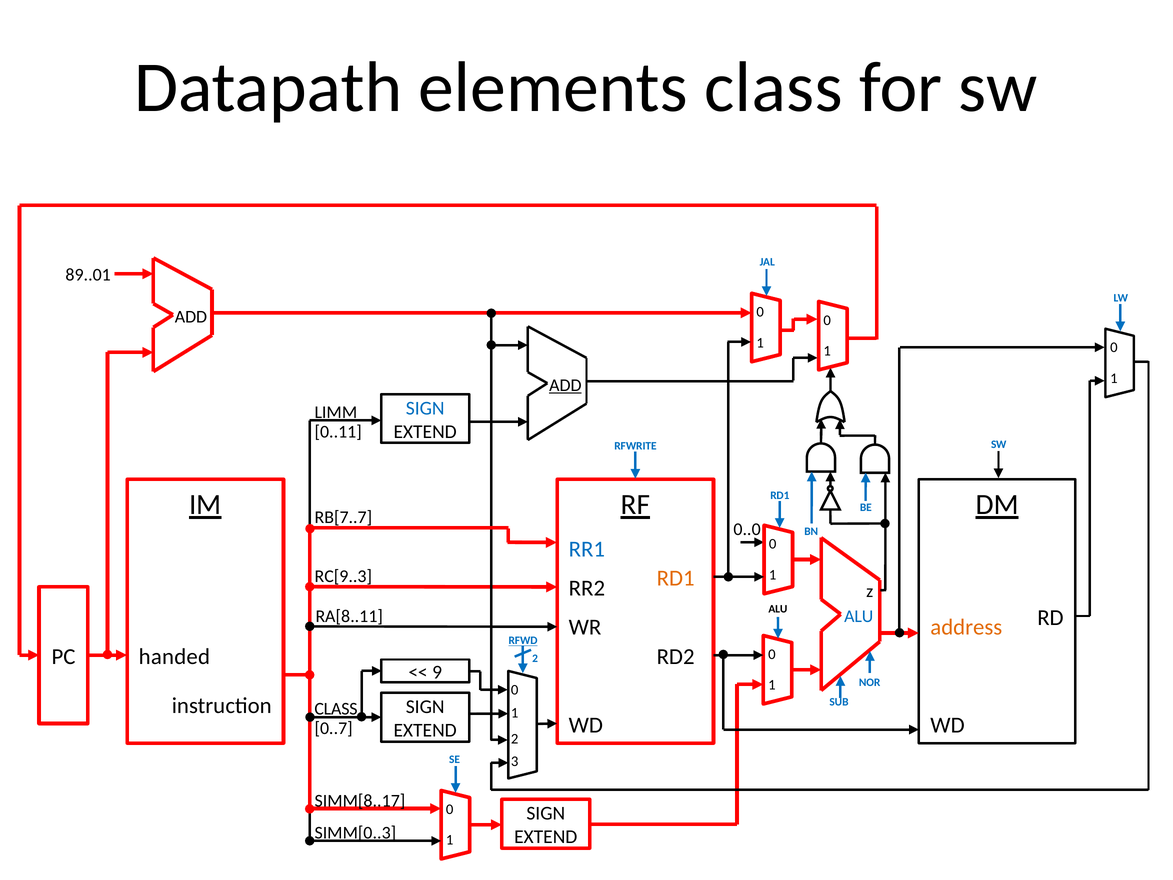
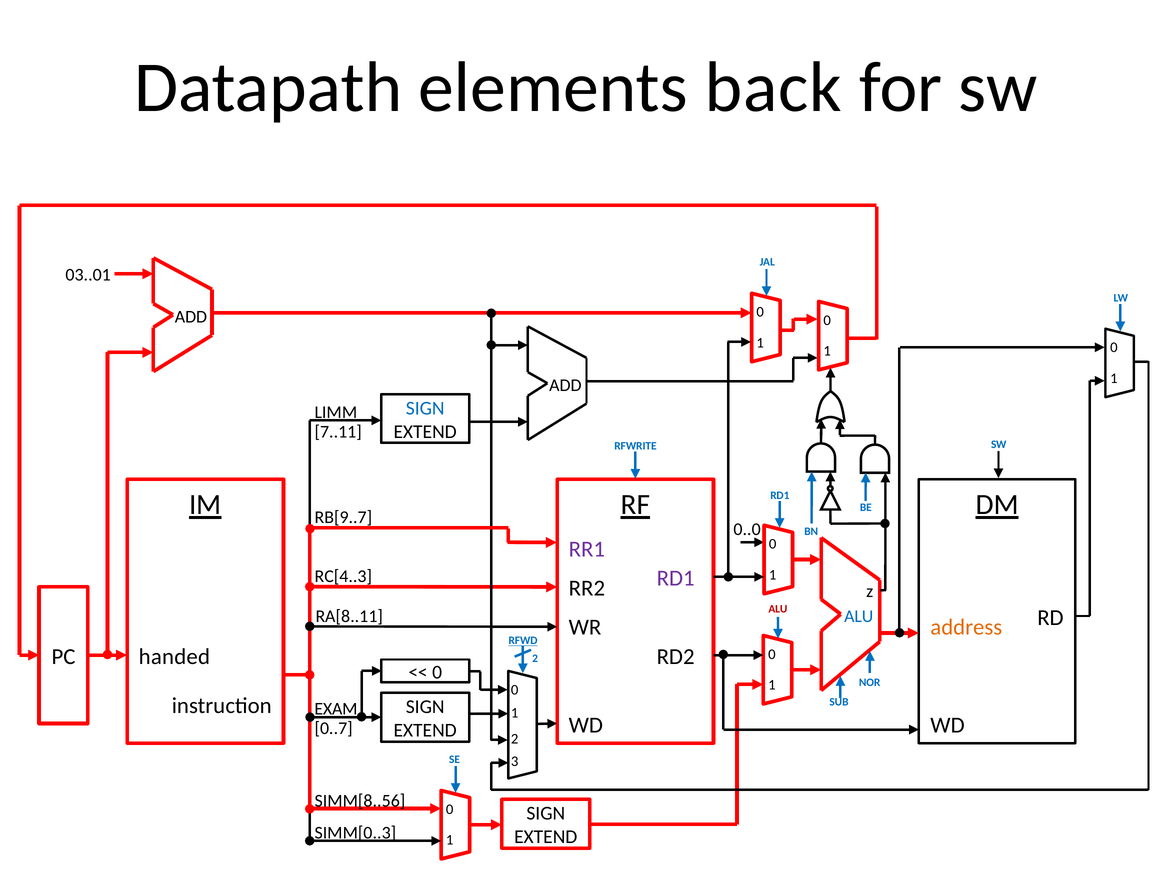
elements class: class -> back (773, 88)
89..01: 89..01 -> 03..01 (88, 275)
ADD underline: present -> none (565, 385)
0..11: 0..11 -> 7..11 (338, 432)
RB[7..7: RB[7..7 -> RB[9..7 (343, 517)
RR1 colour: blue -> purple (587, 549)
RC[9..3: RC[9..3 -> RC[4..3 (343, 576)
RD1 colour: orange -> purple (676, 578)
ALU colour: black -> red (778, 609)
9: 9 -> 0 (437, 672)
CLASS: CLASS -> EXAM (336, 709)
SIMM[8..17: SIMM[8..17 -> SIMM[8..56 (360, 800)
